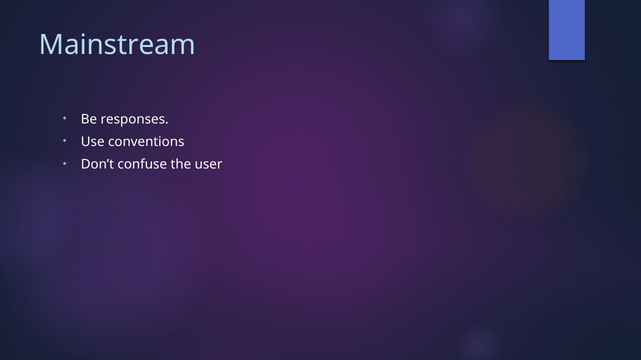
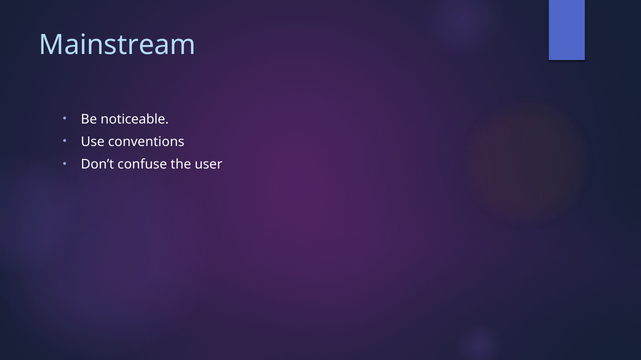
responses: responses -> noticeable (135, 119)
